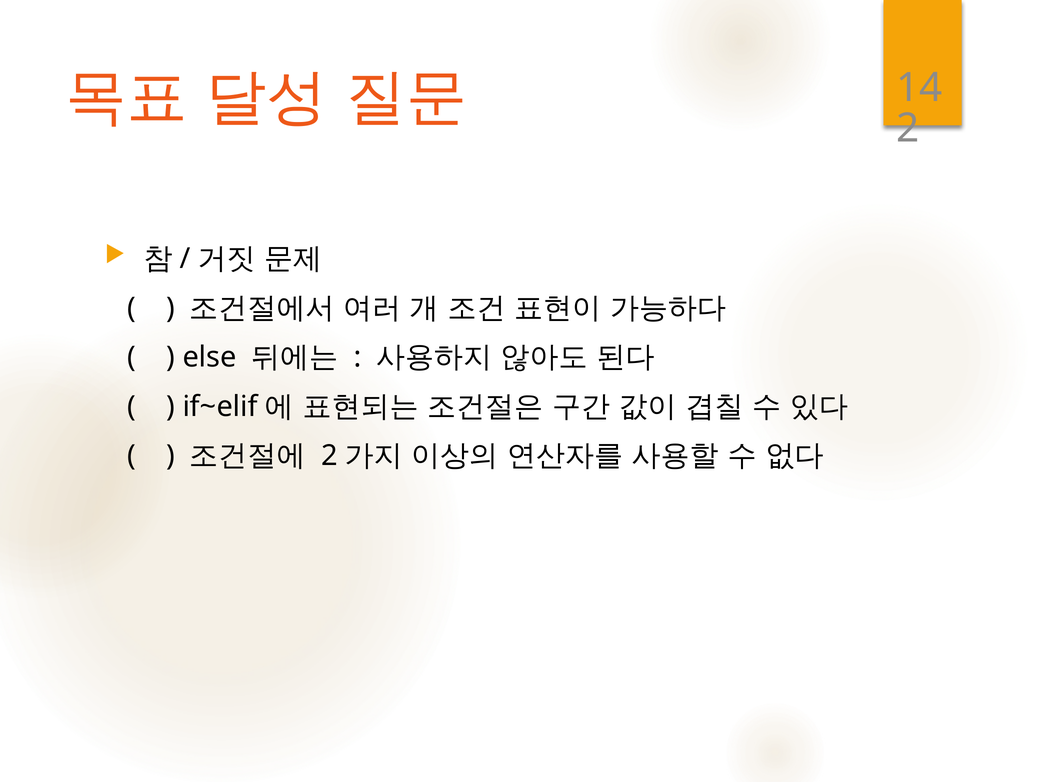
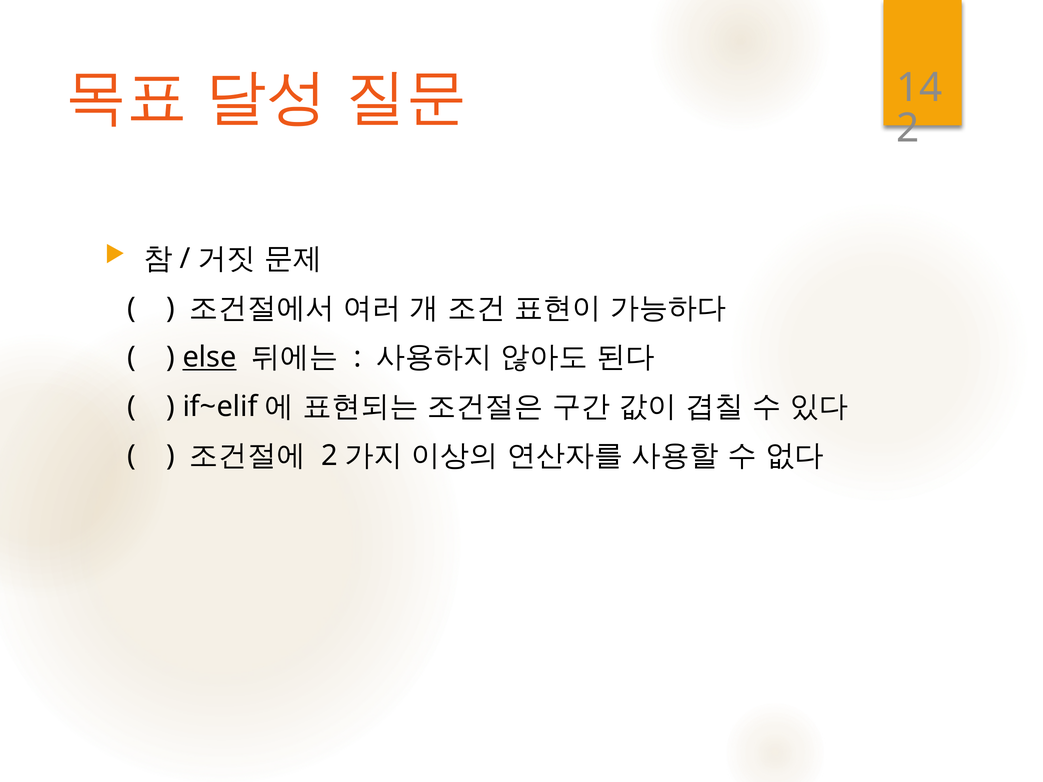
else underline: none -> present (210, 357)
